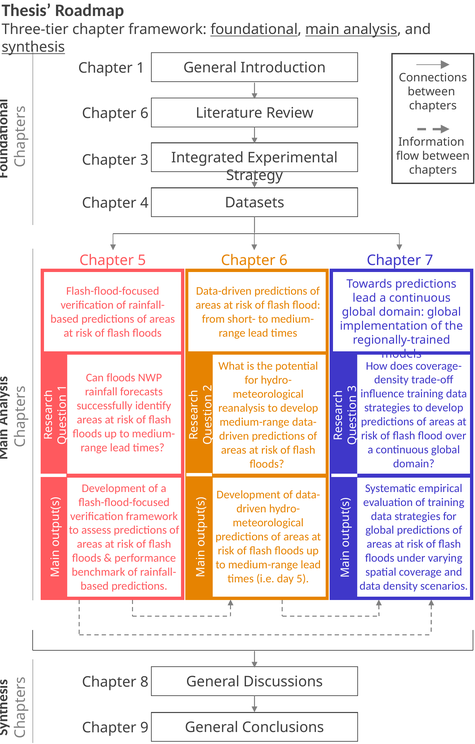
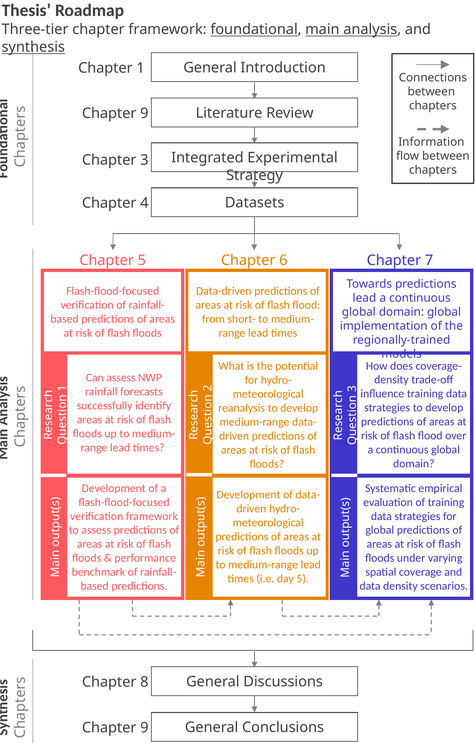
6: 6 -> 9 (144, 113)
Can floods: floods -> assess (121, 377)
